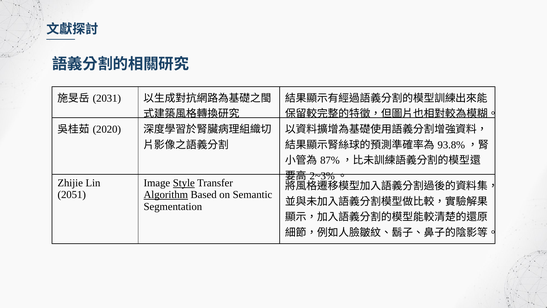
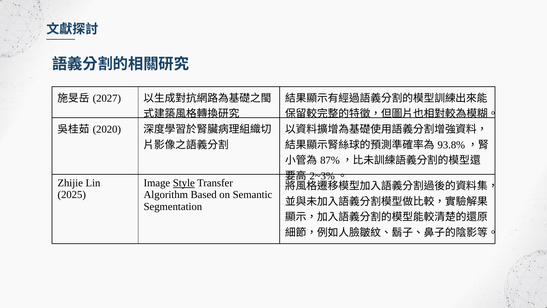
2031: 2031 -> 2027 (107, 98)
2051: 2051 -> 2025 (72, 195)
Algorithm underline: present -> none (166, 195)
